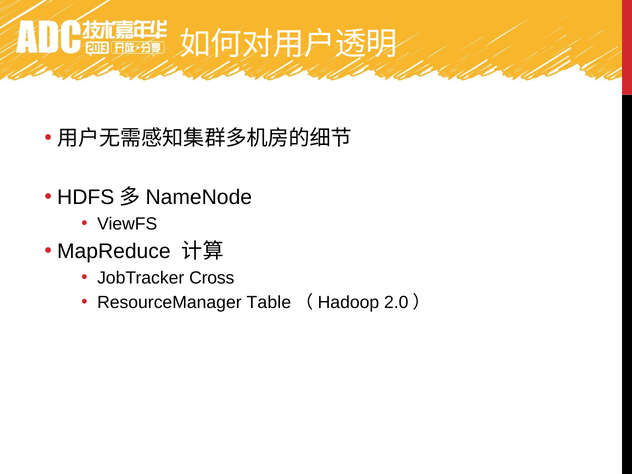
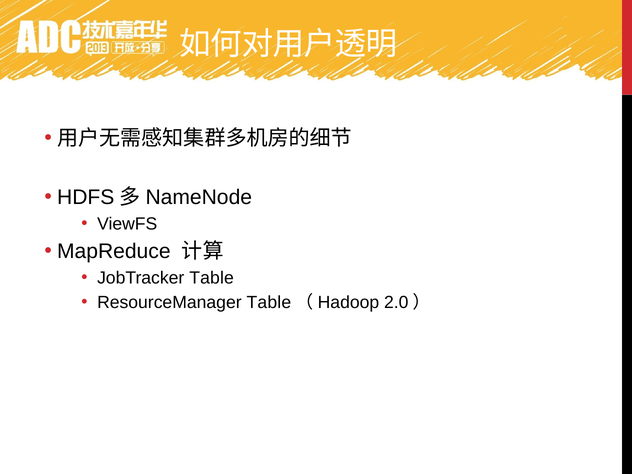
JobTracker Cross: Cross -> Table (212, 278)
